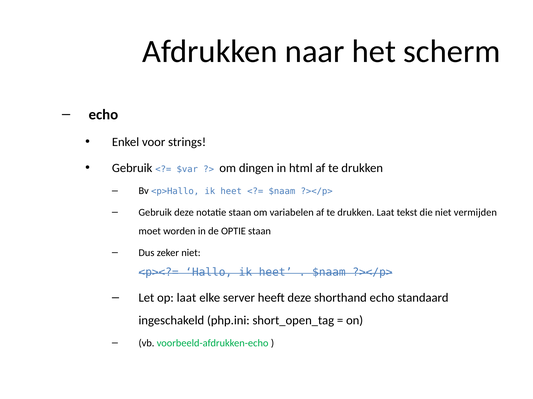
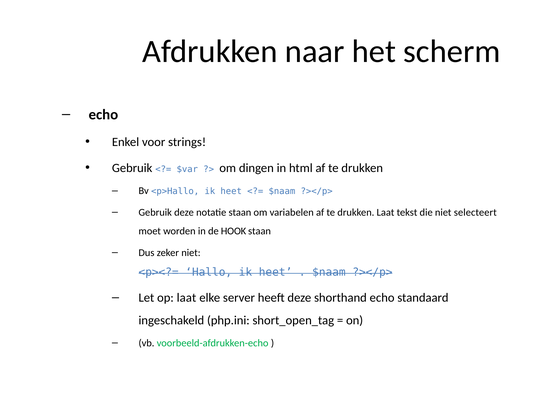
vermijden: vermijden -> selecteert (475, 213)
OPTIE: OPTIE -> HOOK (234, 231)
